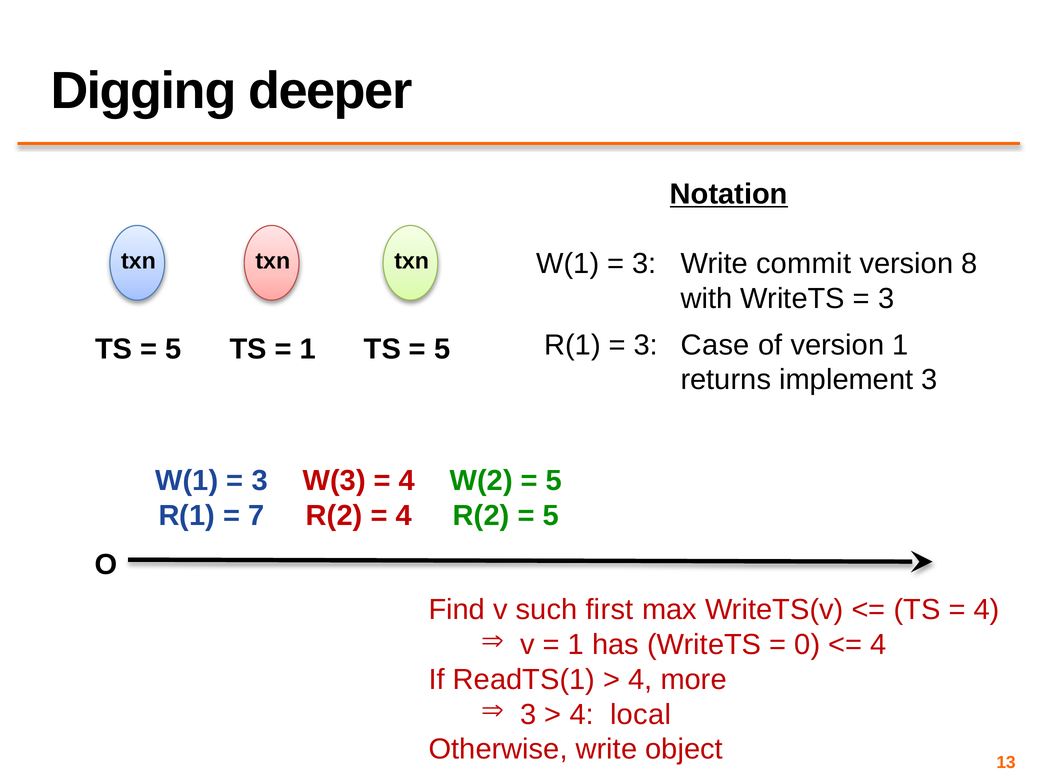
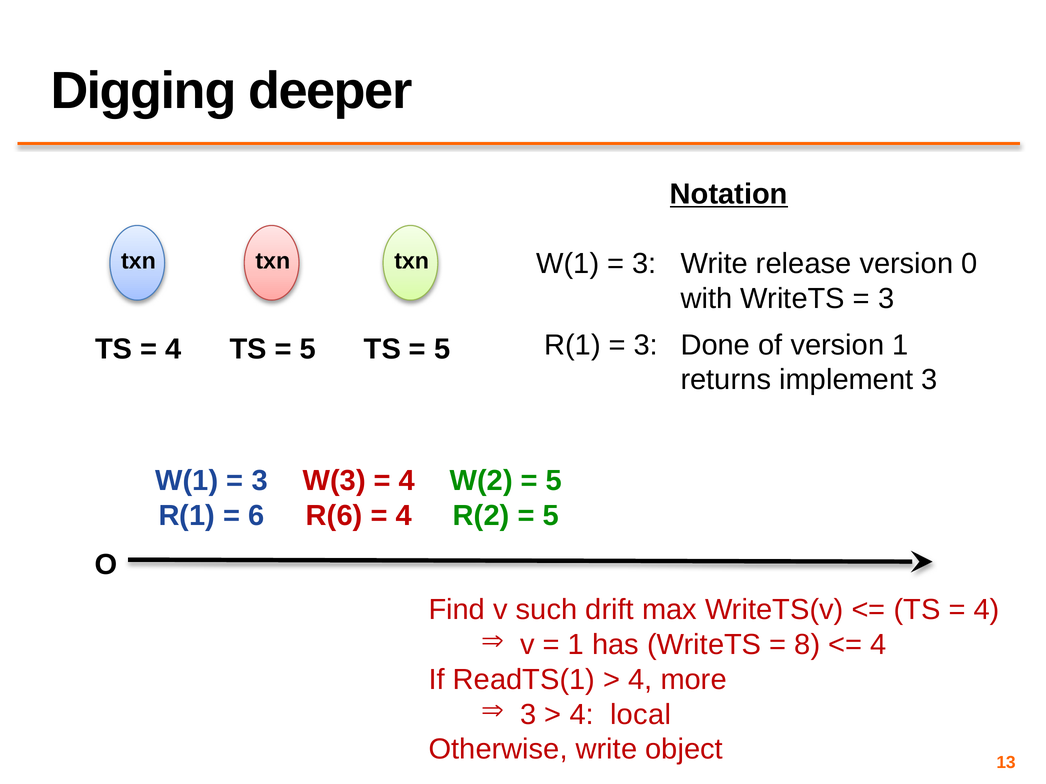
commit: commit -> release (804, 264)
8: 8 -> 0 (969, 264)
Case: Case -> Done (715, 345)
5: 5 -> 4 (173, 349)
1: 1 -> 5 (308, 349)
7: 7 -> 6 (256, 516)
R(2: R(2 -> R(6 (334, 516)
first: first -> drift (610, 610)
0: 0 -> 8 (807, 645)
